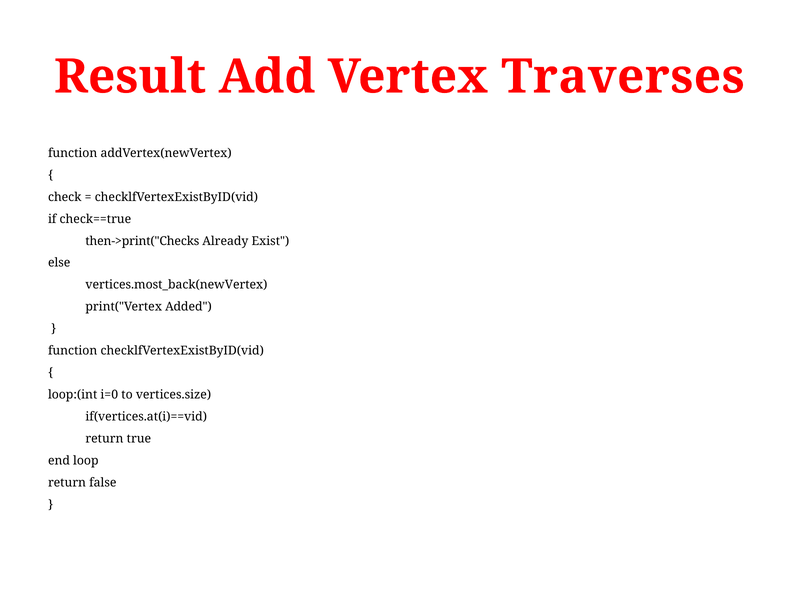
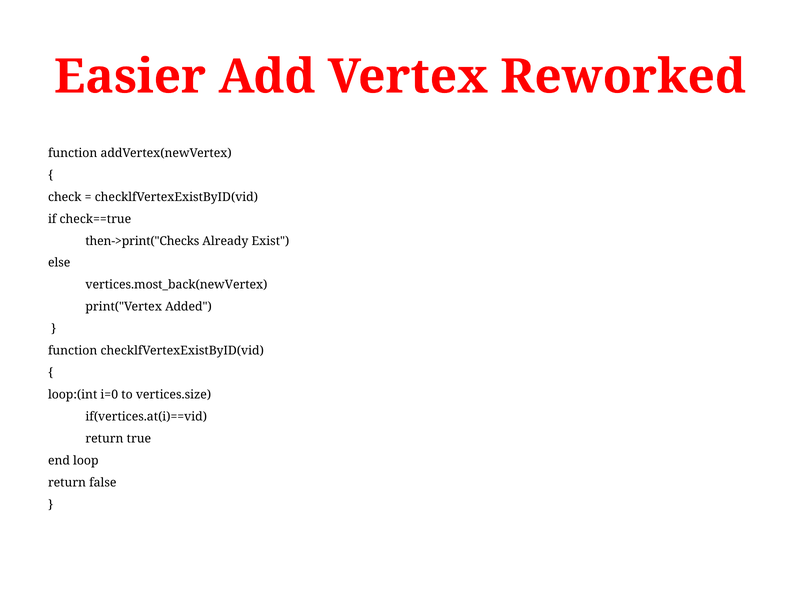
Result: Result -> Easier (130, 77)
Traverses: Traverses -> Reworked (623, 77)
